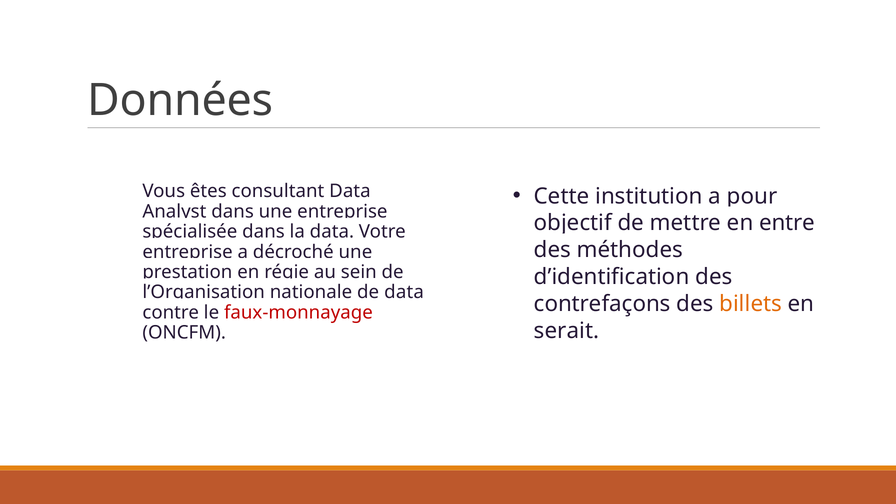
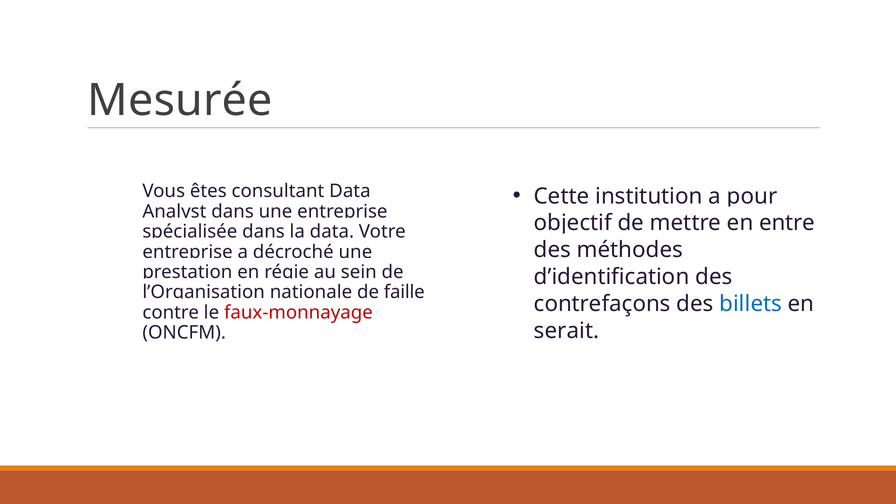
Données: Données -> Mesurée (180, 100)
data: data -> faille (404, 292)
billets colour: orange -> blue (751, 304)
